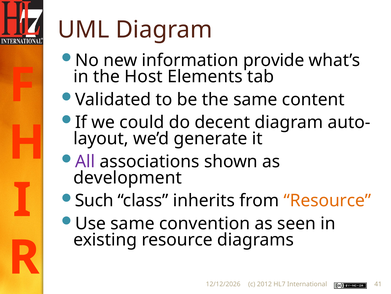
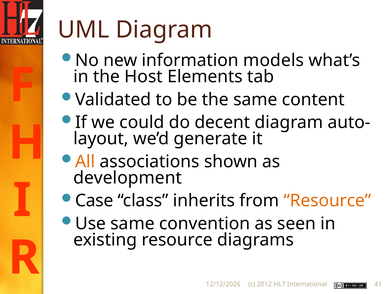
provide: provide -> models (274, 60)
All colour: purple -> orange (85, 161)
Such: Such -> Case (94, 200)
